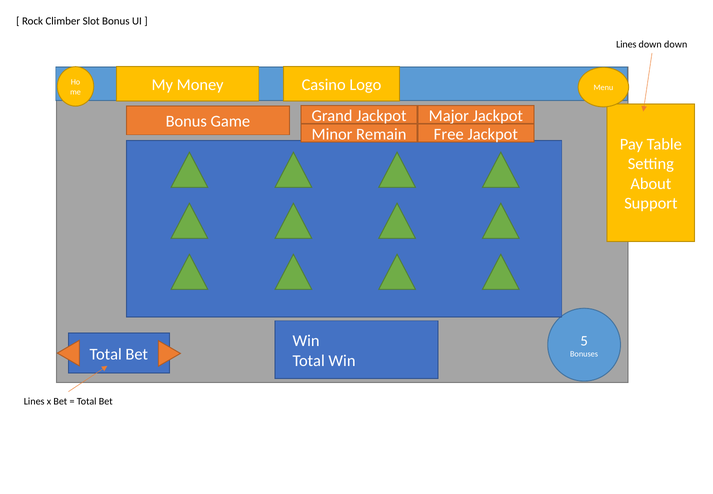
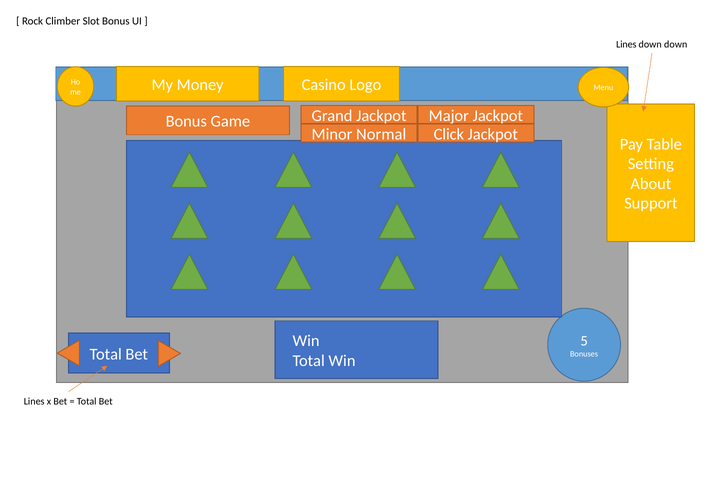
Remain: Remain -> Normal (381, 134)
Free: Free -> Click (449, 134)
